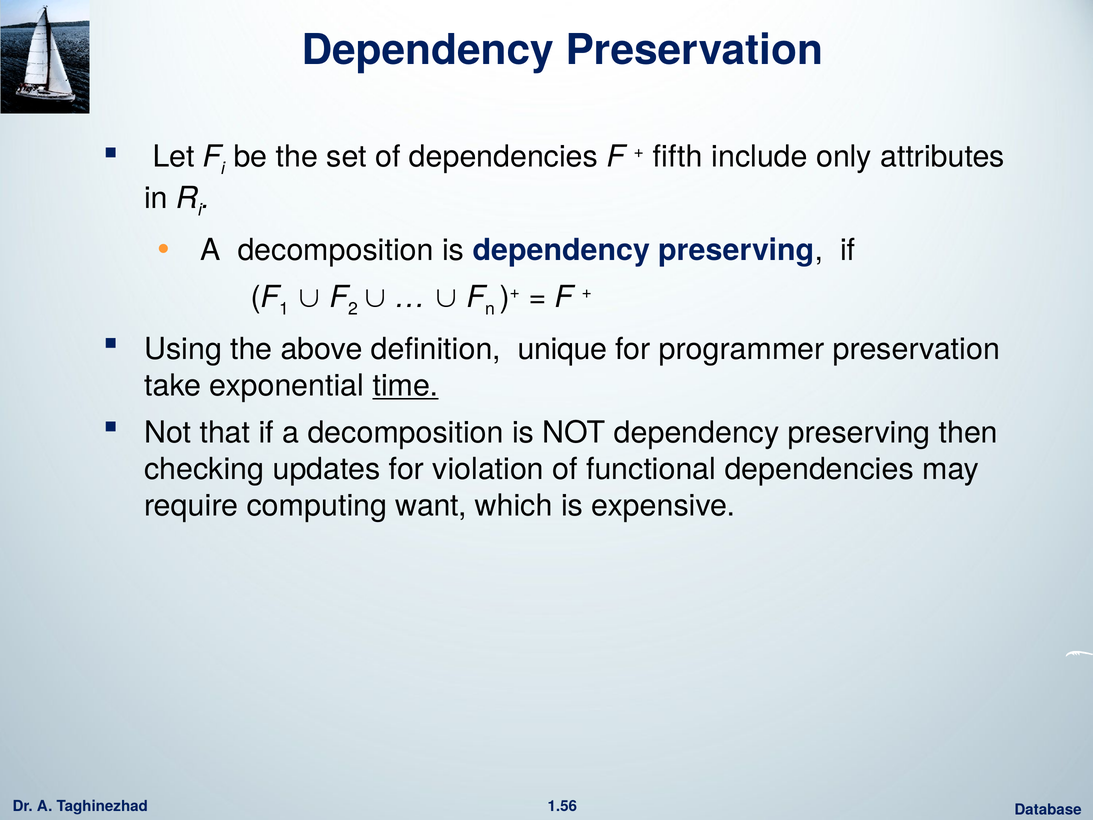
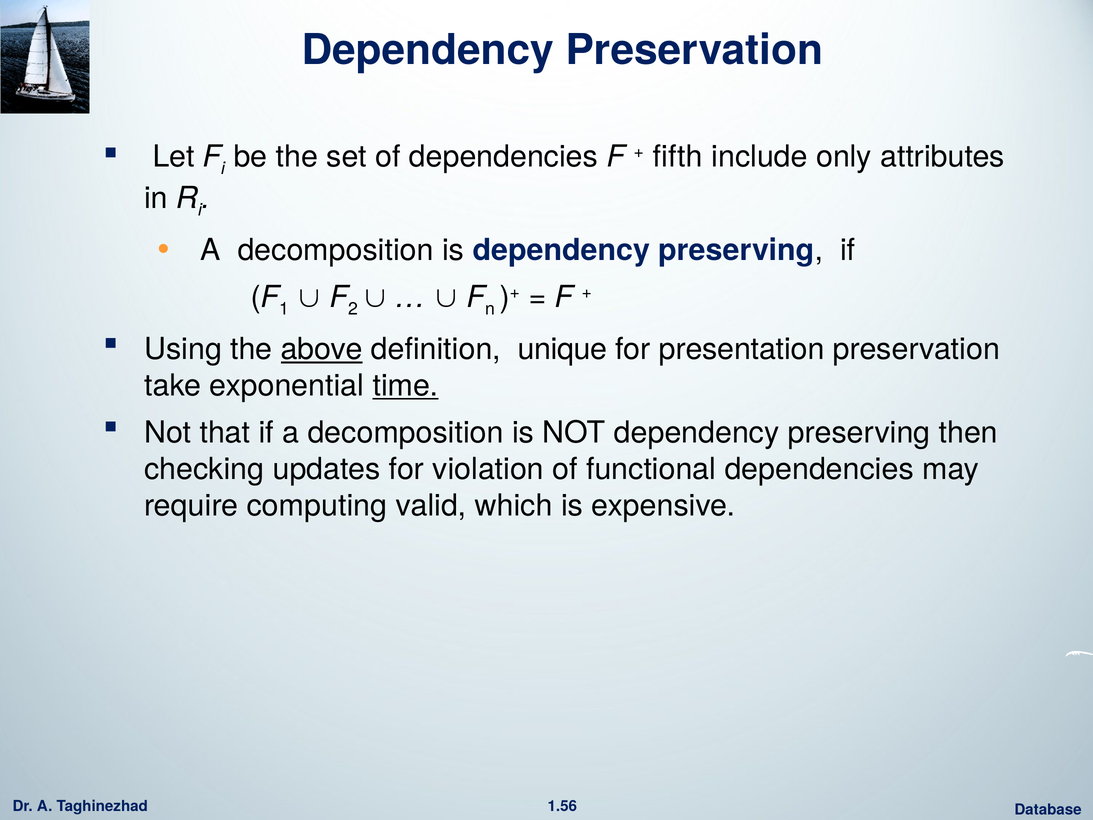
above underline: none -> present (322, 349)
programmer: programmer -> presentation (742, 349)
want: want -> valid (431, 506)
